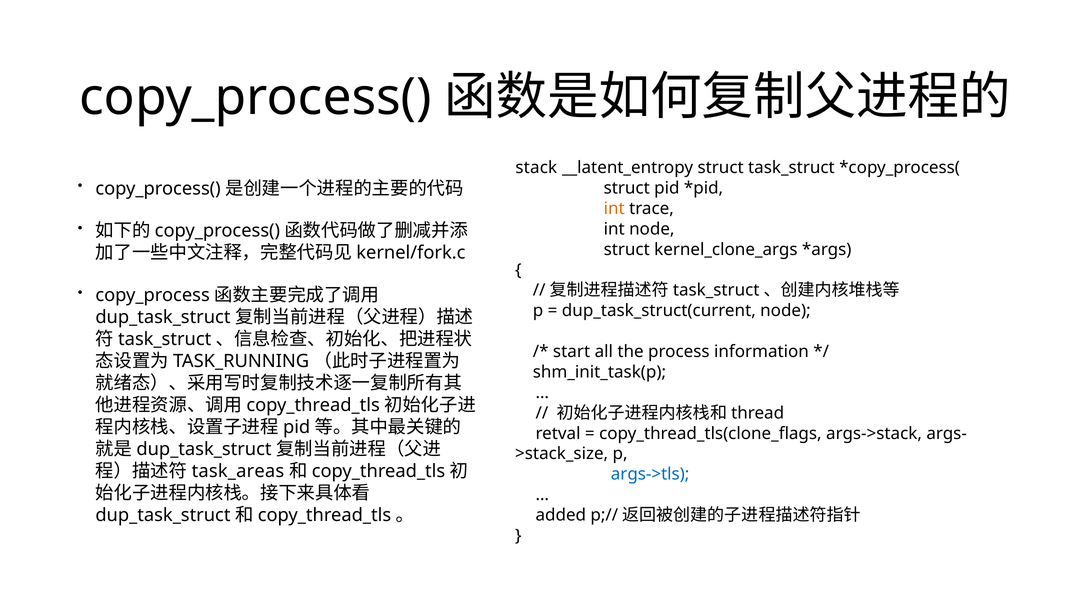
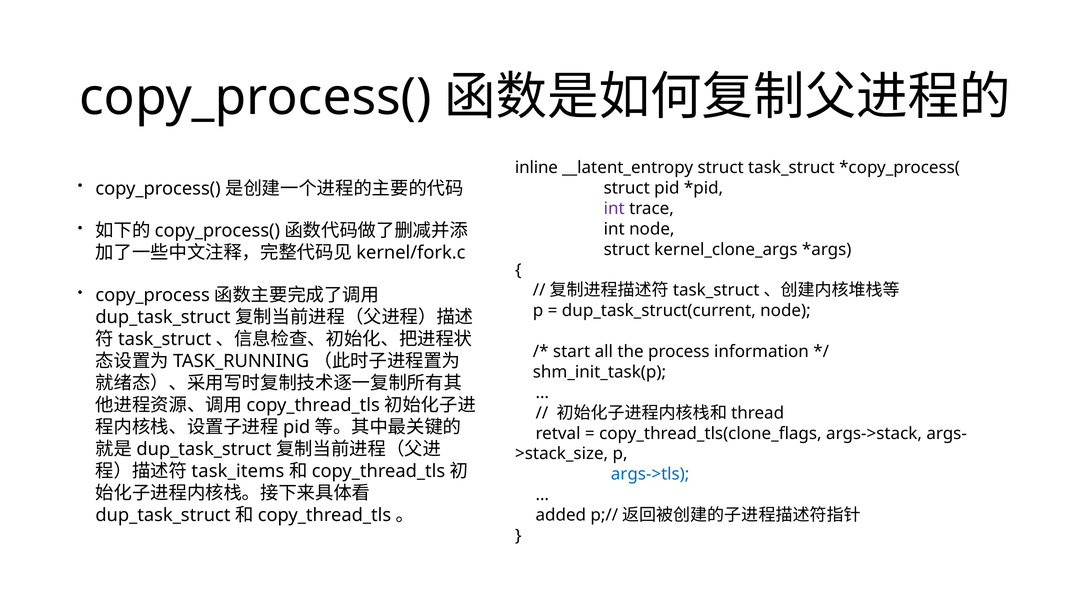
stack: stack -> inline (536, 168)
int colour: orange -> purple (614, 209)
task_areas: task_areas -> task_items (238, 471)
